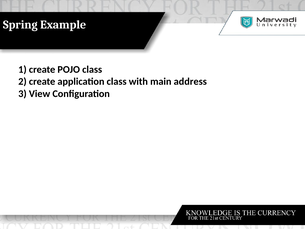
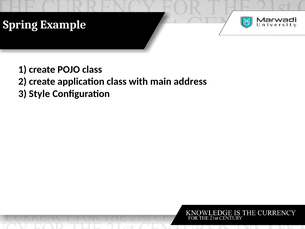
View: View -> Style (39, 94)
